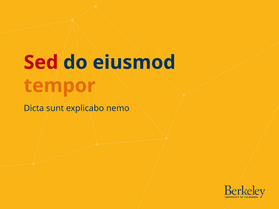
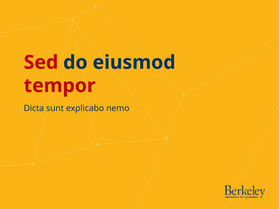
tempor colour: orange -> red (60, 86)
